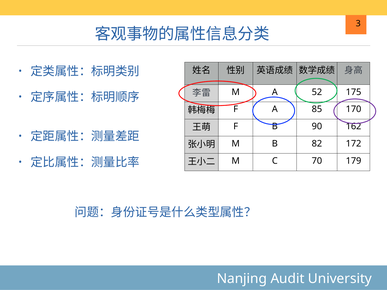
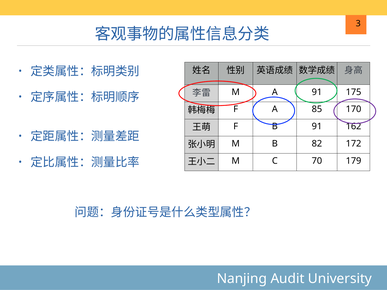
A 52: 52 -> 91 (317, 92)
B 90: 90 -> 91 (317, 127)
